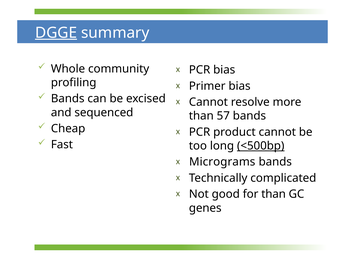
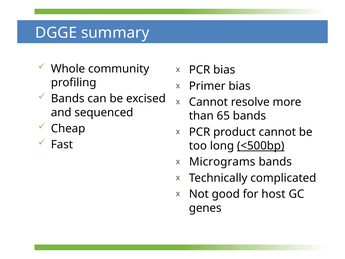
DGGE underline: present -> none (56, 33)
57: 57 -> 65 (223, 116)
for than: than -> host (273, 194)
